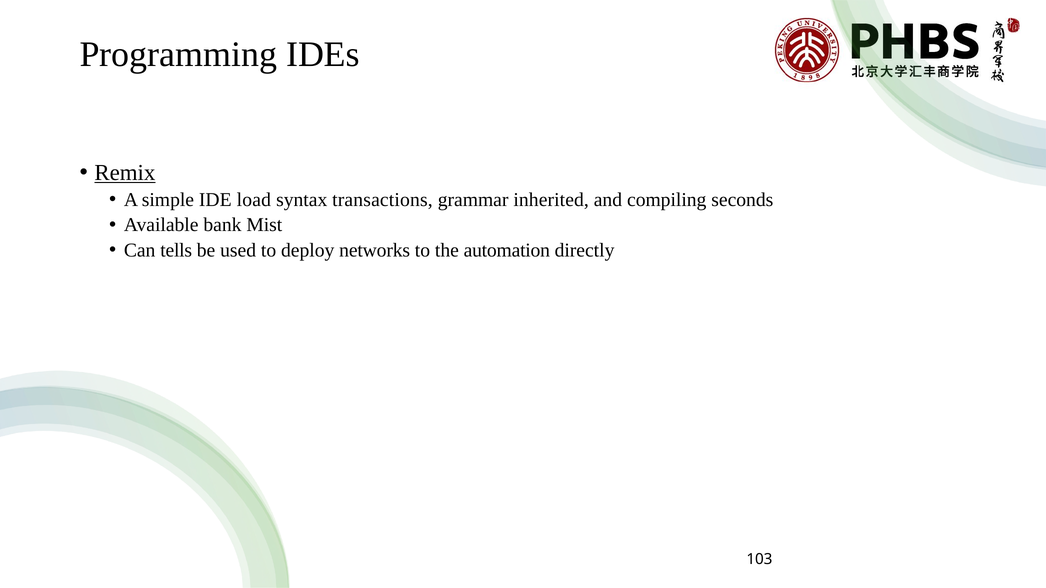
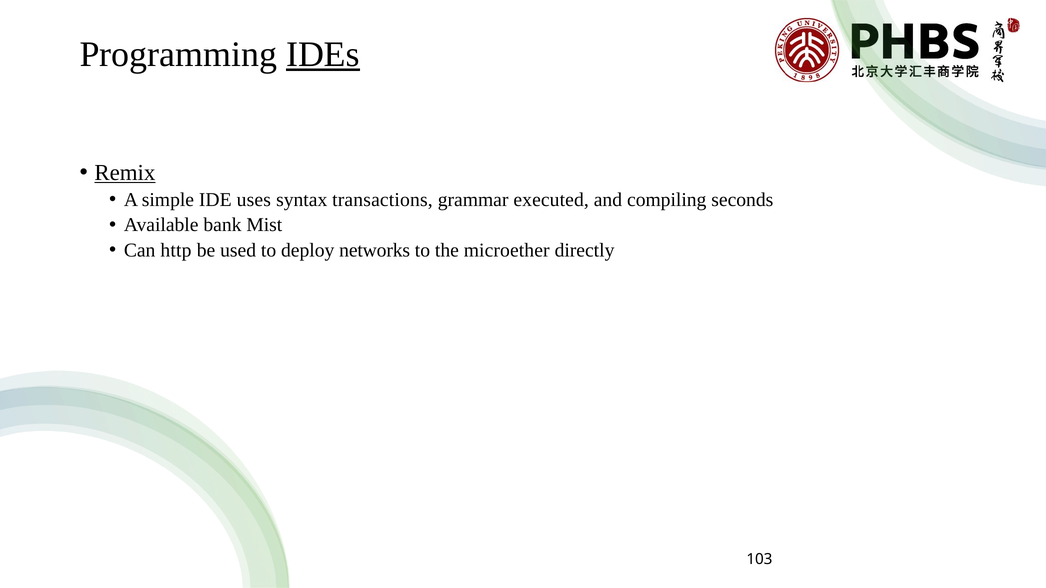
IDEs underline: none -> present (323, 54)
load: load -> uses (254, 200)
inherited: inherited -> executed (551, 200)
tells: tells -> http (176, 250)
automation: automation -> microether (507, 250)
